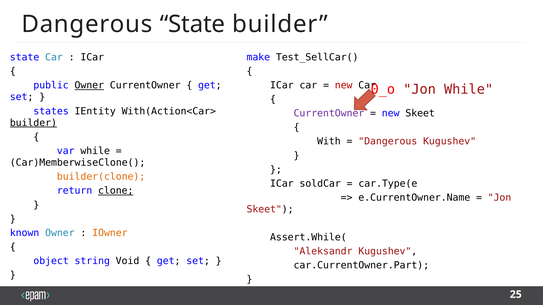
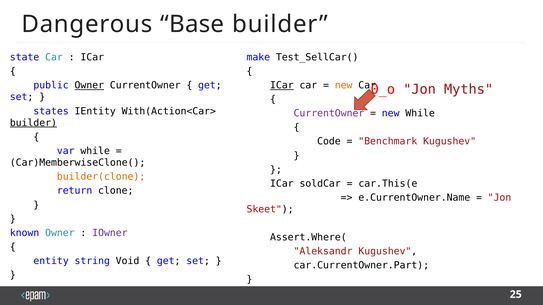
Dangerous State: State -> Base (192, 24)
ICar underline: none -> present (282, 85)
new colour: red -> orange (344, 85)
Jon While: While -> Myths (469, 89)
new Skeet: Skeet -> While (420, 114)
With: With -> Code (329, 142)
Dangerous: Dangerous -> Benchmark (388, 142)
car.Type(e: car.Type(e -> car.This(e (388, 184)
clone underline: present -> none (116, 191)
IOwner colour: orange -> purple (110, 233)
Assert.While(: Assert.While( -> Assert.Where( (308, 238)
object: object -> entity (51, 261)
